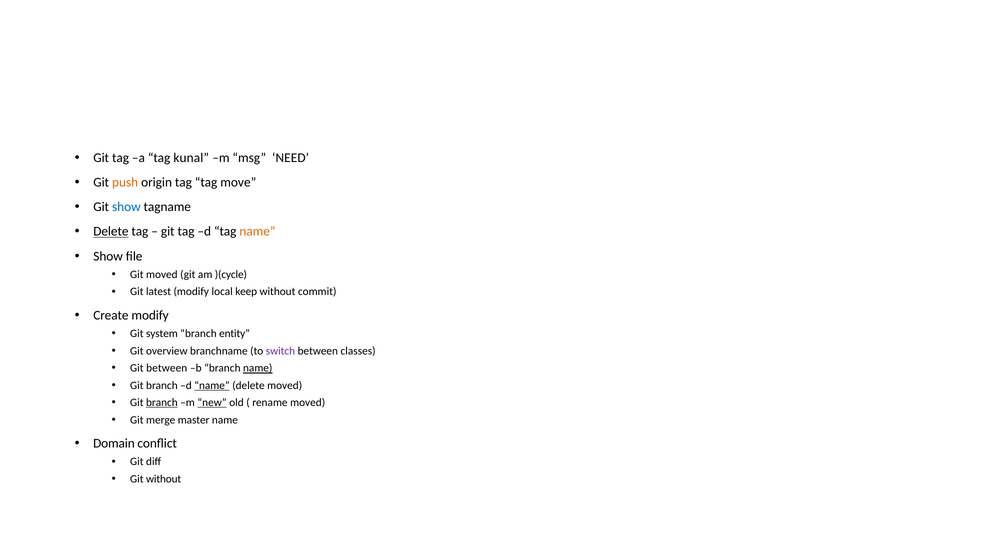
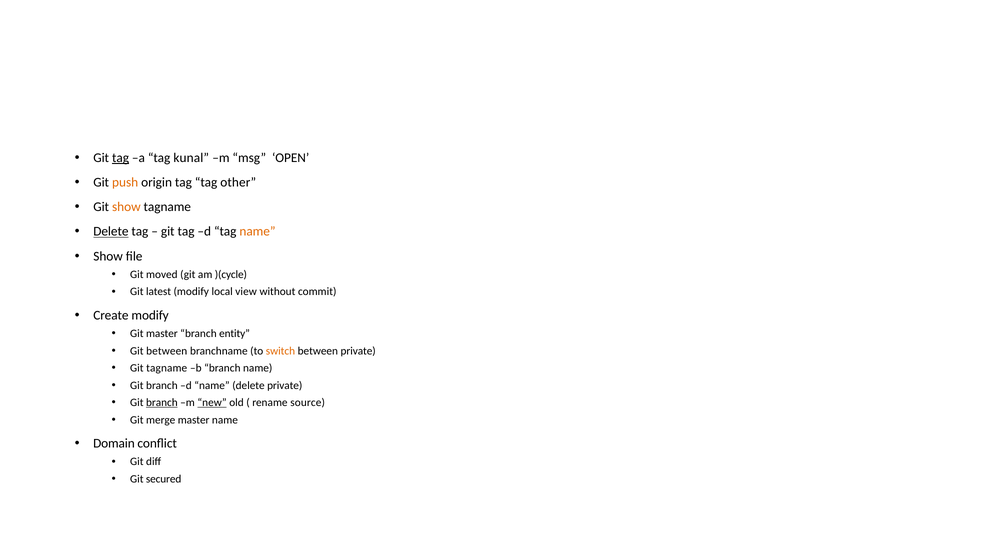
tag underline: none -> present (121, 158)
NEED: NEED -> OPEN (291, 158)
move: move -> other (238, 182)
show colour: blue -> orange (126, 207)
keep: keep -> view (246, 292)
Git system: system -> master (162, 334)
Git overview: overview -> between (167, 351)
switch colour: purple -> orange (280, 351)
between classes: classes -> private (358, 351)
Git between: between -> tagname (167, 368)
name underline: present -> none (258, 368)
name underline: present -> none (212, 386)
delete moved: moved -> private (285, 386)
rename moved: moved -> source (308, 403)
Git without: without -> secured (164, 479)
